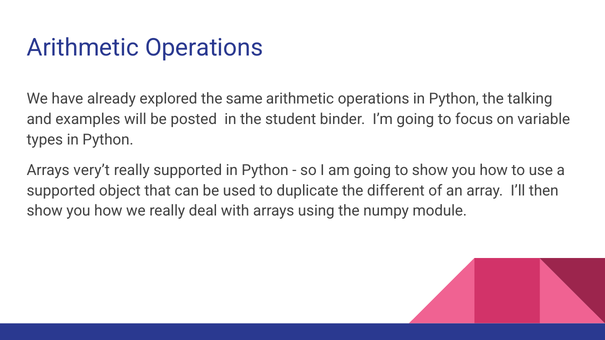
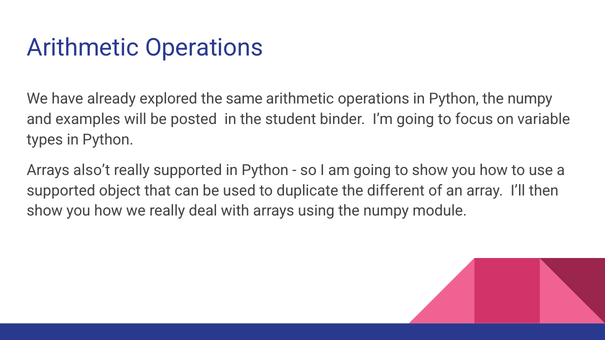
Python the talking: talking -> numpy (530, 99)
very’t: very’t -> also’t (92, 170)
